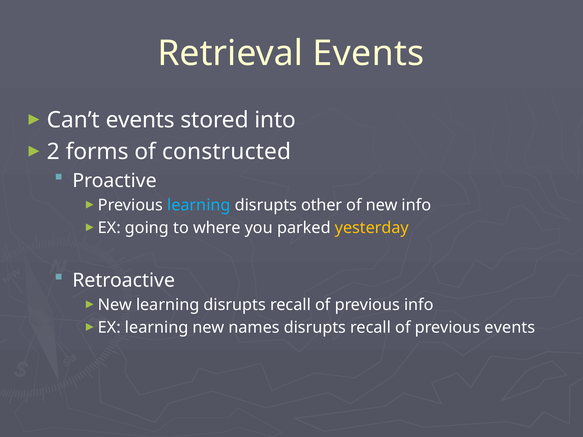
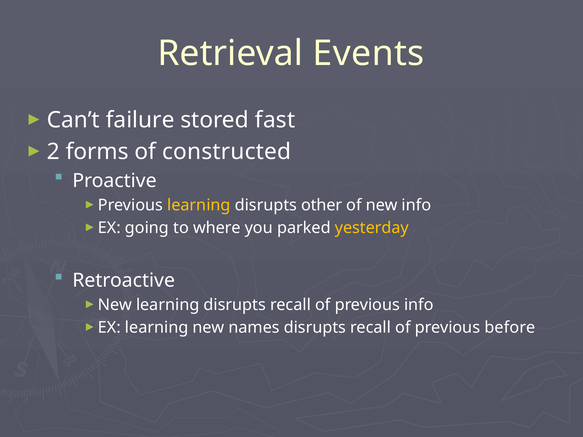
Can’t events: events -> failure (140, 120)
into: into -> fast (275, 120)
learning colour: light blue -> yellow (199, 205)
previous events: events -> before (510, 328)
